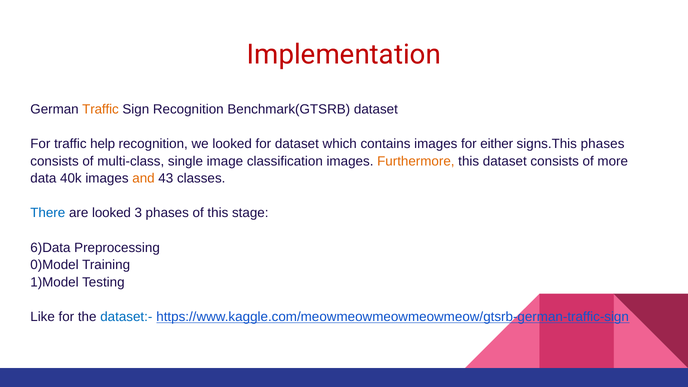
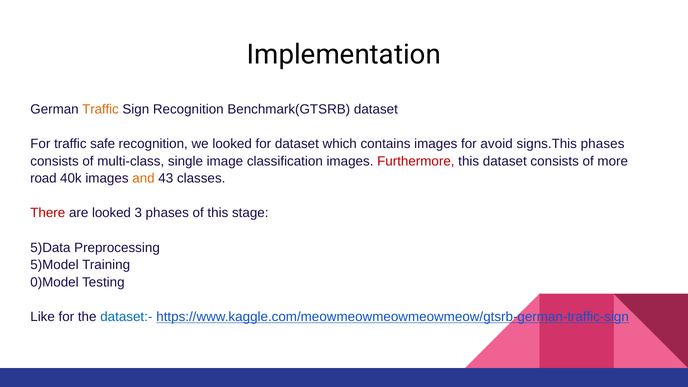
Implementation colour: red -> black (344, 54)
help: help -> safe (103, 144)
either: either -> avoid (497, 144)
Furthermore colour: orange -> red (416, 161)
data: data -> road (43, 179)
There colour: blue -> red (48, 213)
6)Data: 6)Data -> 5)Data (50, 248)
0)Model: 0)Model -> 5)Model (54, 265)
1)Model: 1)Model -> 0)Model (54, 282)
